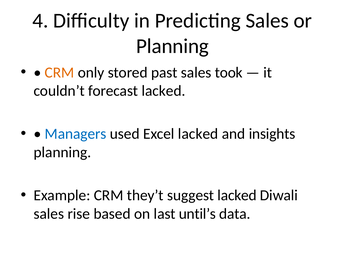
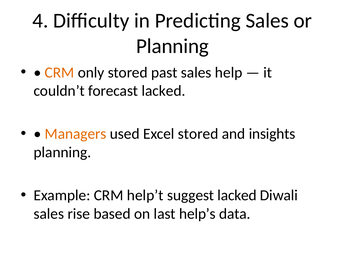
took: took -> help (229, 72)
Managers colour: blue -> orange (76, 134)
Excel lacked: lacked -> stored (198, 134)
they’t: they’t -> help’t (145, 195)
until’s: until’s -> help’s (197, 213)
